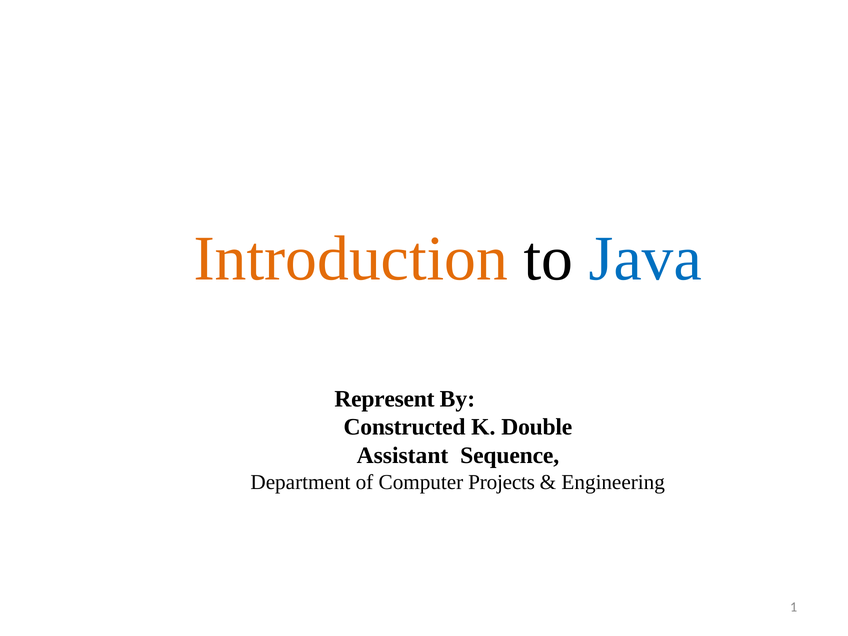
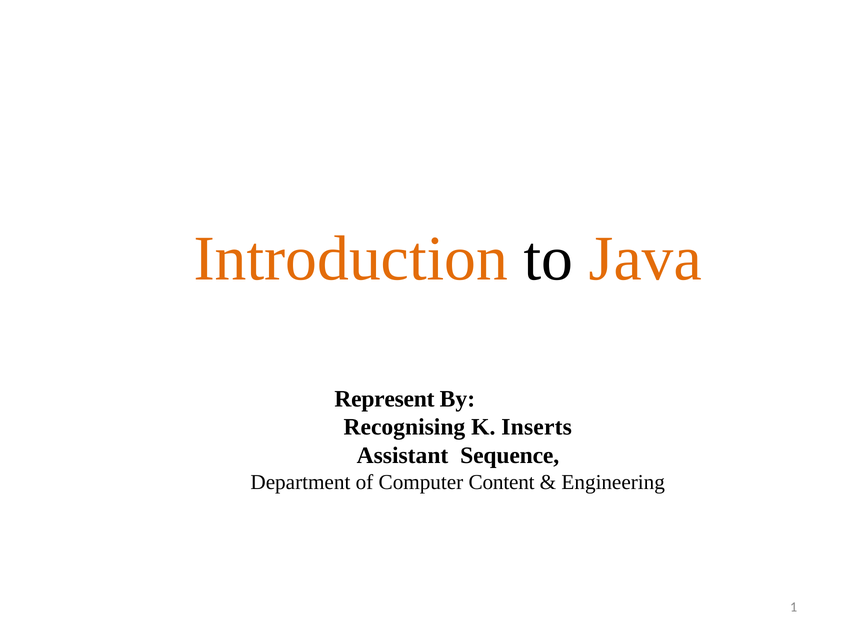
Java colour: blue -> orange (645, 259)
Constructed: Constructed -> Recognising (404, 427)
Double: Double -> Inserts (537, 427)
Projects: Projects -> Content (502, 482)
